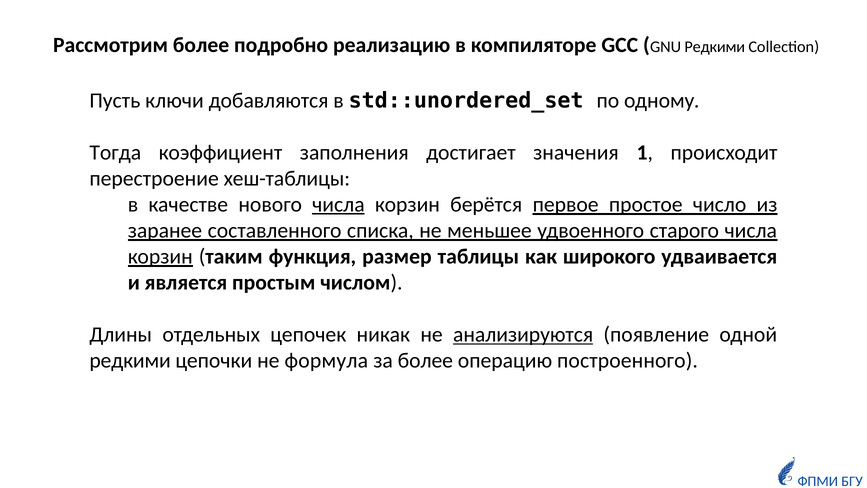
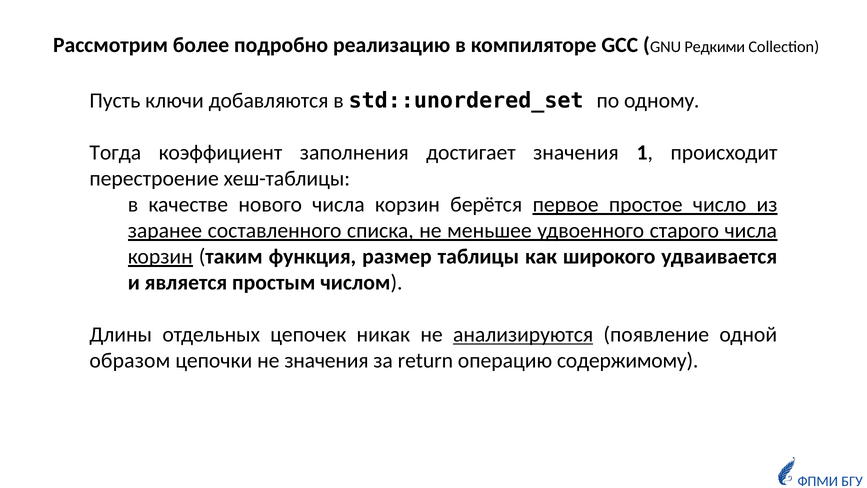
числа underline: present -> none (338, 204)
редкими: редкими -> образом (130, 360)
не формула: формула -> значения (327, 360)
за более: более -> return (425, 360)
построенного: построенного -> содержимому (628, 360)
